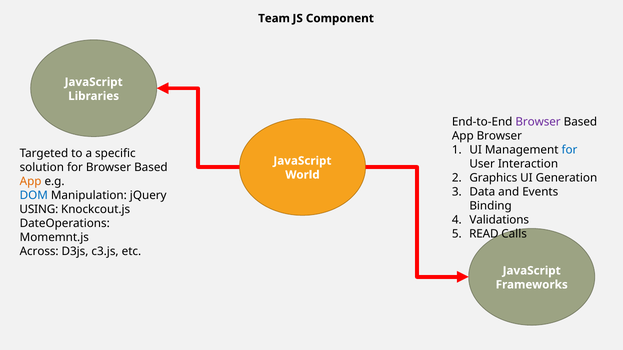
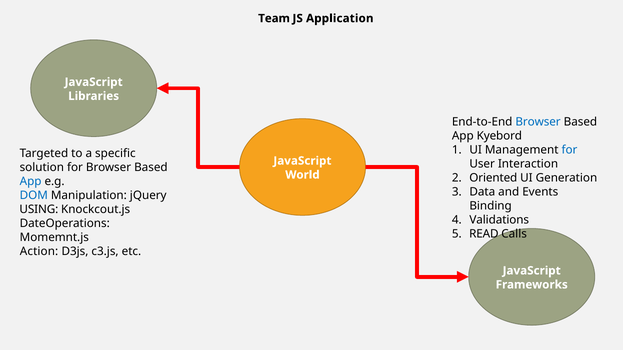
Component: Component -> Application (340, 18)
Browser colour: purple -> blue (538, 122)
App Browser: Browser -> Kyebord (499, 136)
Graphics: Graphics -> Oriented (493, 178)
App colour: orange -> blue (31, 182)
Across: Across -> Action (39, 252)
